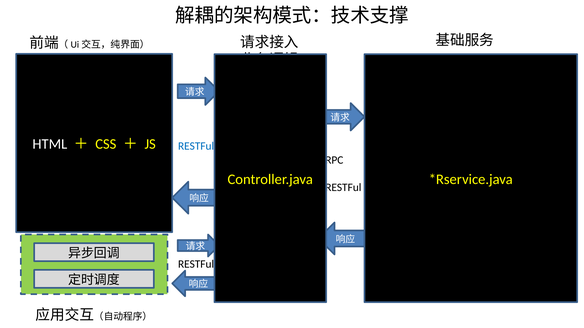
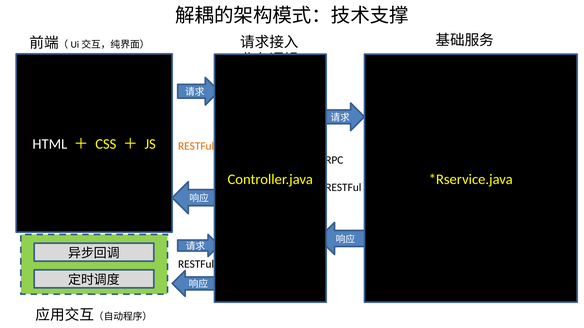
RESTFul colour: blue -> orange (196, 146)
